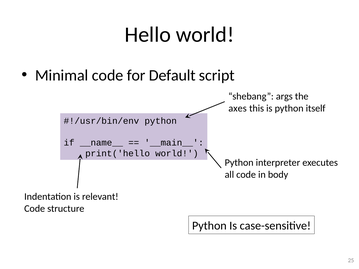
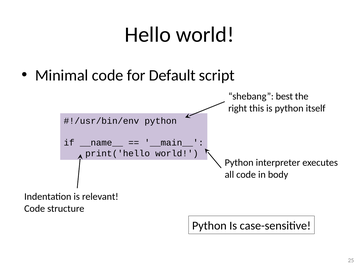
args: args -> best (284, 96)
axes: axes -> right (238, 108)
